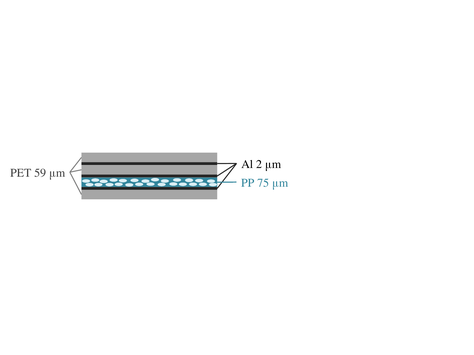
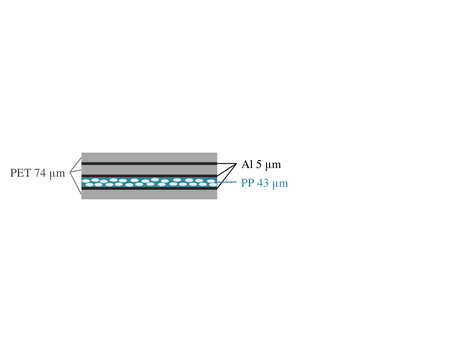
2: 2 -> 5 (259, 164)
59: 59 -> 74 (40, 173)
75: 75 -> 43 (263, 183)
